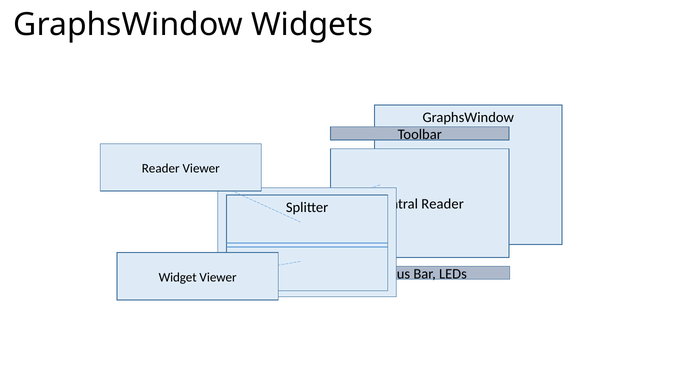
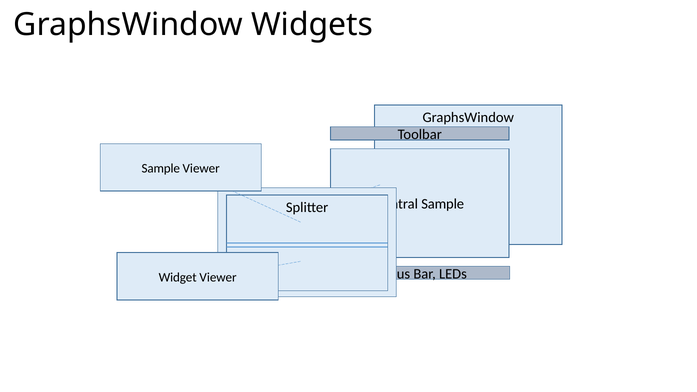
Reader: Reader -> Sample (161, 168)
Reader: Reader -> Sample (443, 204)
